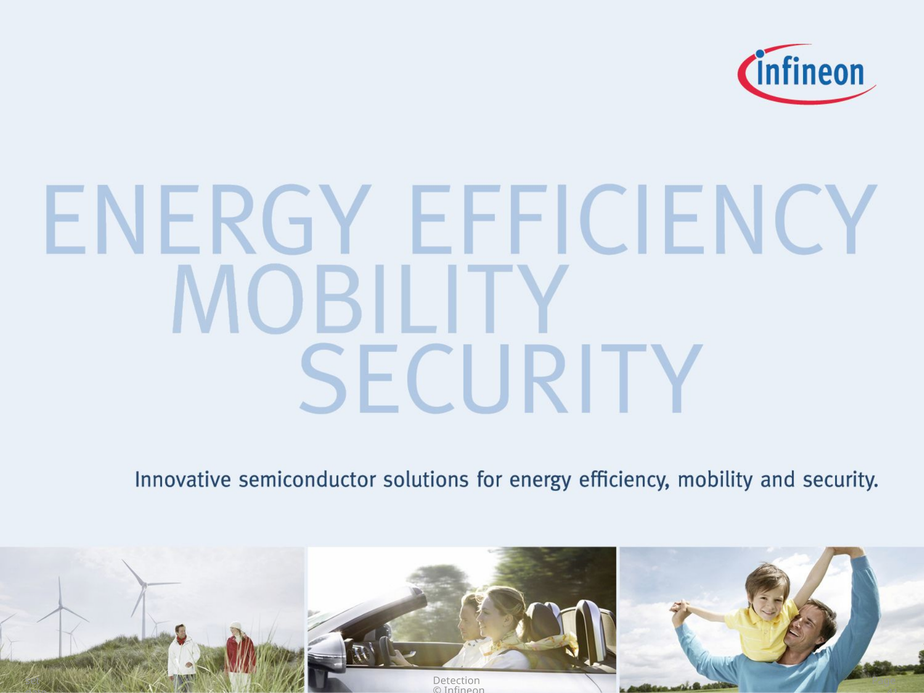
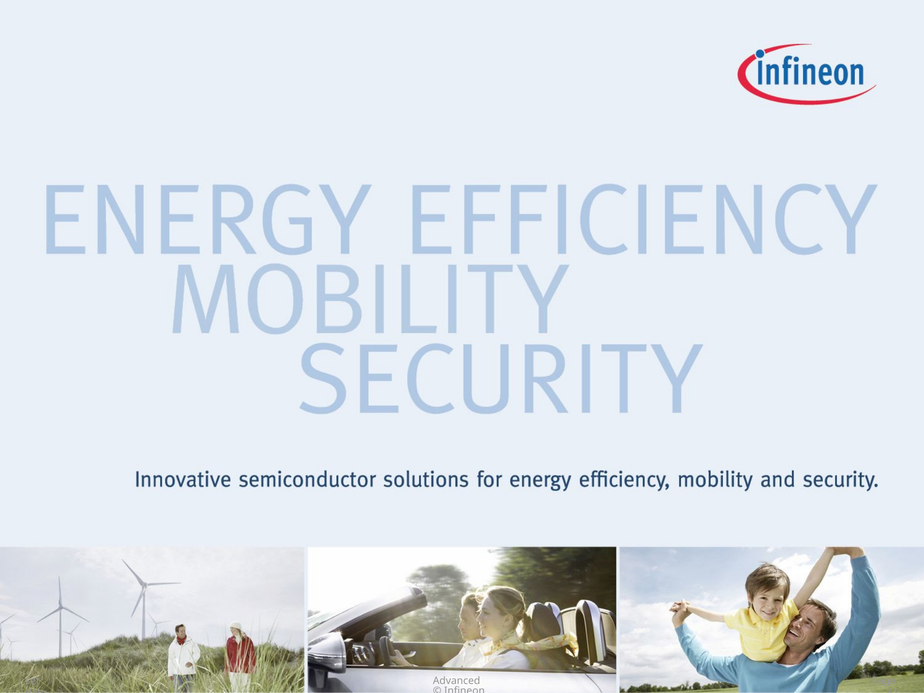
Detection: Detection -> Advanced (457, 681)
